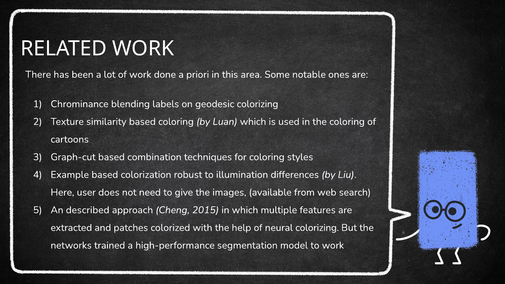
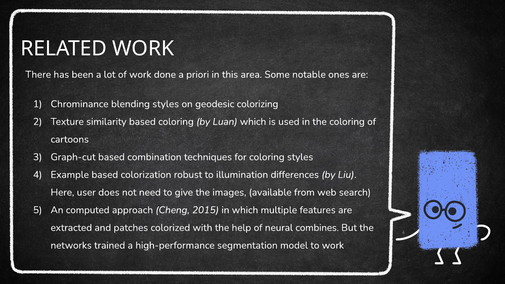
blending labels: labels -> styles (166, 104)
described: described -> computed (88, 210)
neural colorizing: colorizing -> combines (317, 228)
